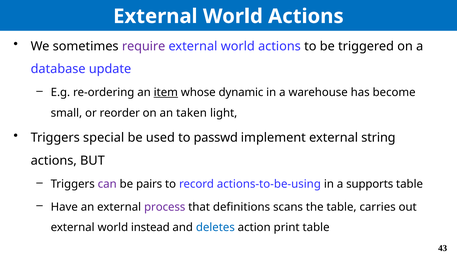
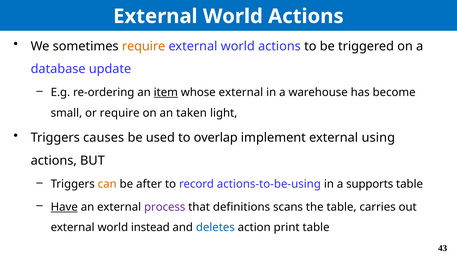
require colour: purple -> orange (144, 46)
whose dynamic: dynamic -> external (241, 93)
or reorder: reorder -> require (120, 113)
special: special -> causes (104, 138)
passwd: passwd -> overlap (216, 138)
string: string -> using (378, 138)
can colour: purple -> orange (107, 184)
pairs: pairs -> after (149, 184)
Have underline: none -> present (64, 207)
